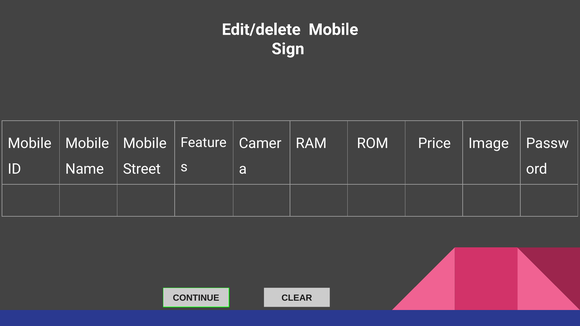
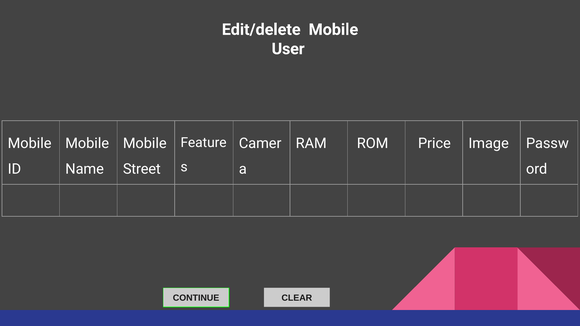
Sign: Sign -> User (288, 49)
